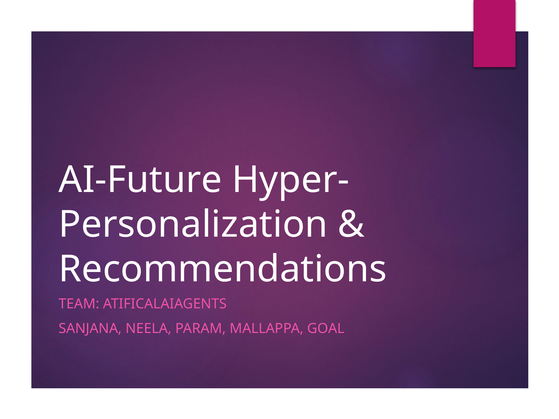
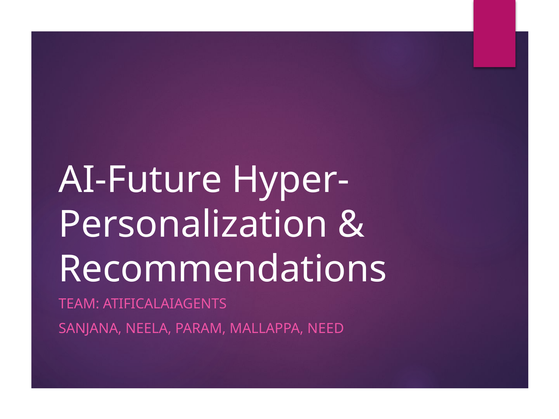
GOAL: GOAL -> NEED (326, 329)
